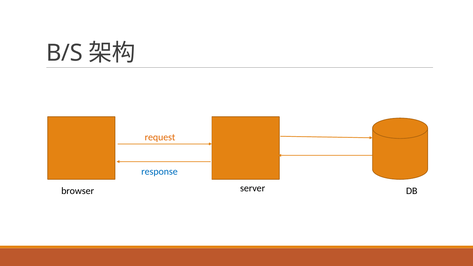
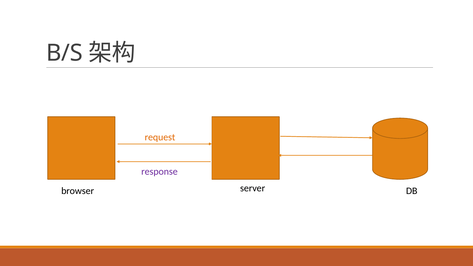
response colour: blue -> purple (160, 172)
